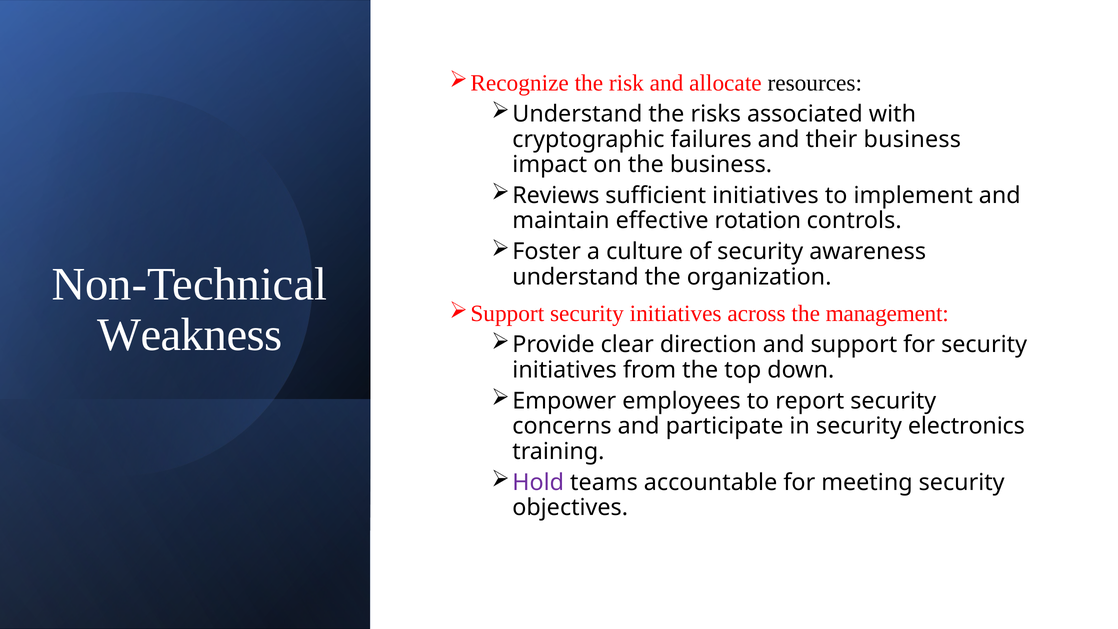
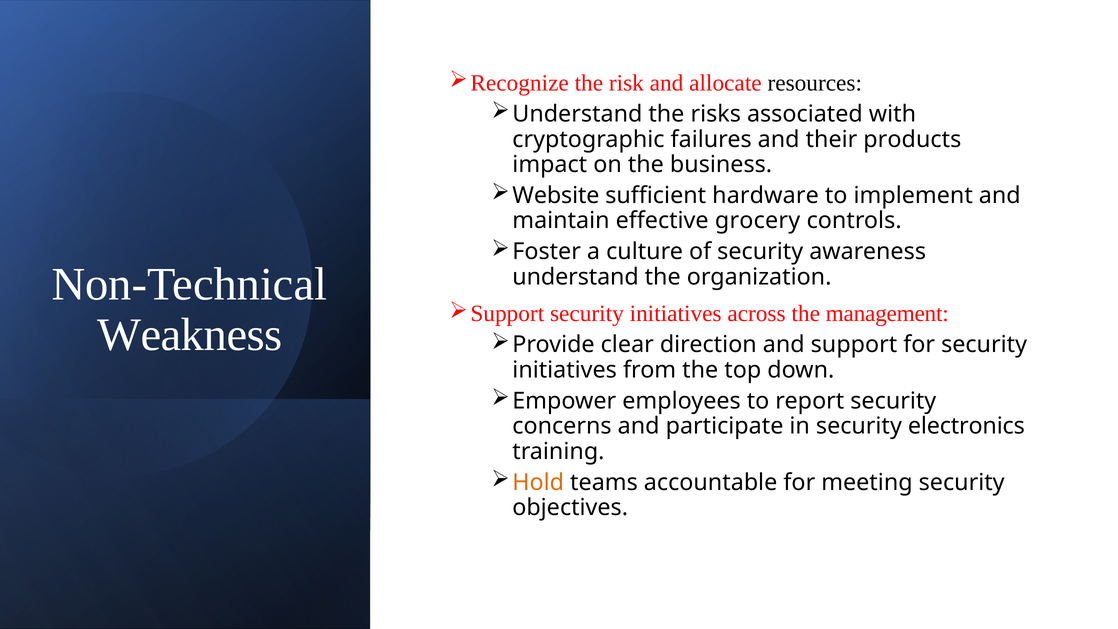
their business: business -> products (912, 139)
Reviews: Reviews -> Website (556, 195)
sufficient initiatives: initiatives -> hardware (766, 195)
rotation: rotation -> grocery (758, 221)
Hold colour: purple -> orange (538, 482)
